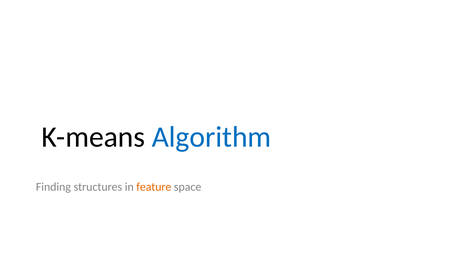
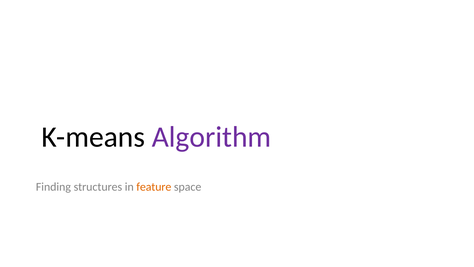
Algorithm colour: blue -> purple (211, 137)
